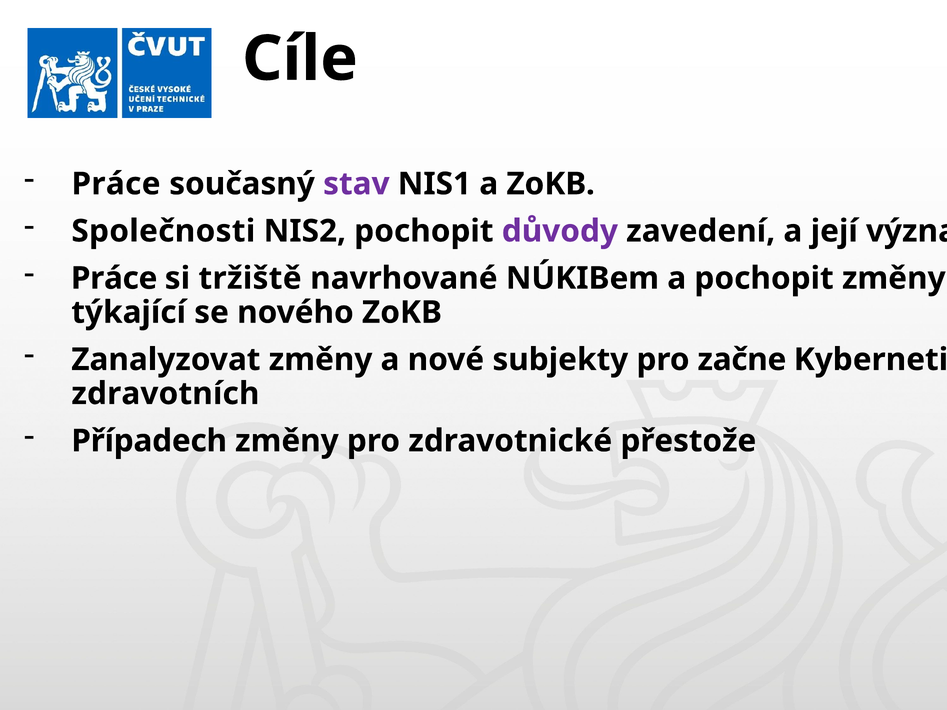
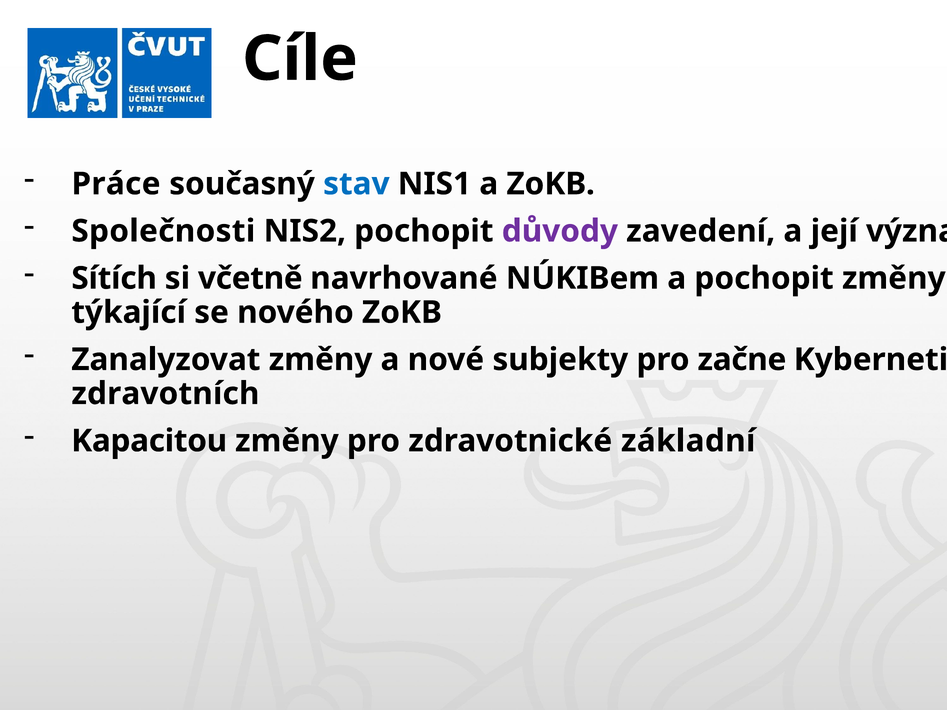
stav colour: purple -> blue (356, 184)
Práce: Práce -> Sítích (114, 278)
tržiště: tržiště -> včetně (250, 278)
Případech: Případech -> Kapacitou (149, 441)
přestože: přestože -> základní (688, 441)
